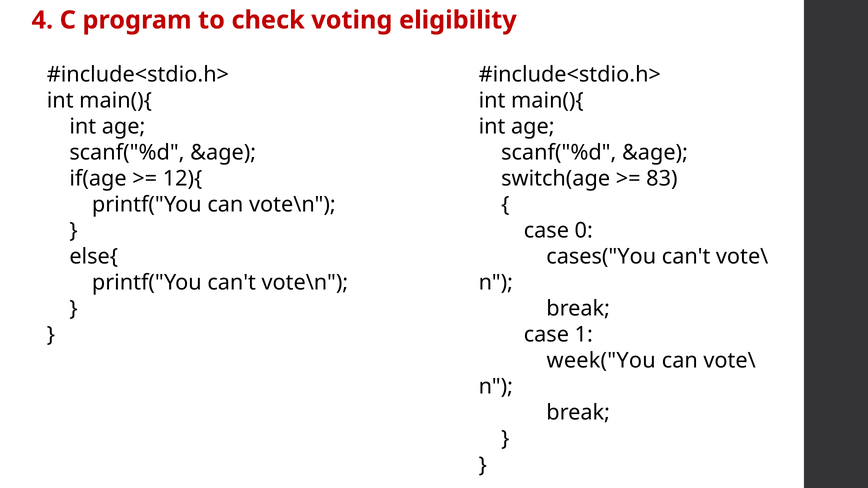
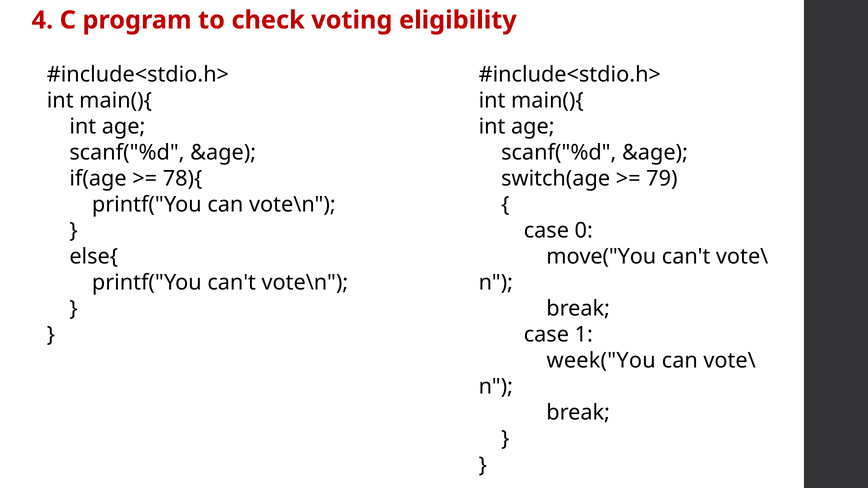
12){: 12){ -> 78){ (183, 179)
83: 83 -> 79 (662, 179)
cases("You: cases("You -> move("You (601, 257)
